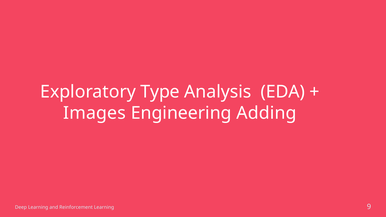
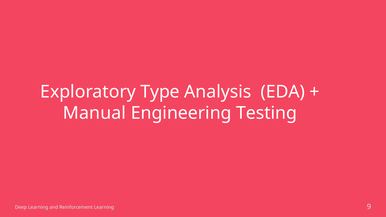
Images: Images -> Manual (94, 113)
Adding: Adding -> Testing (267, 113)
